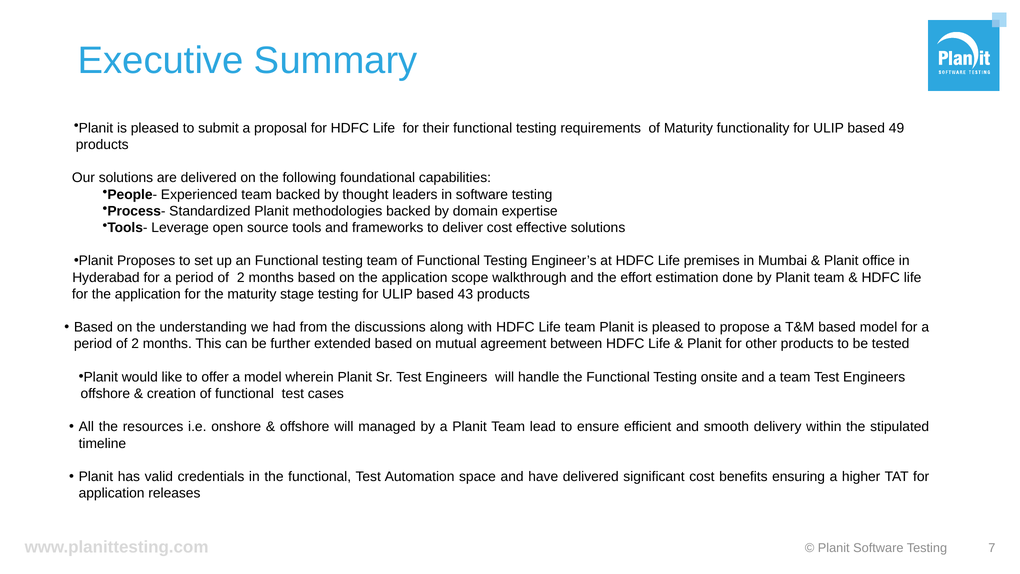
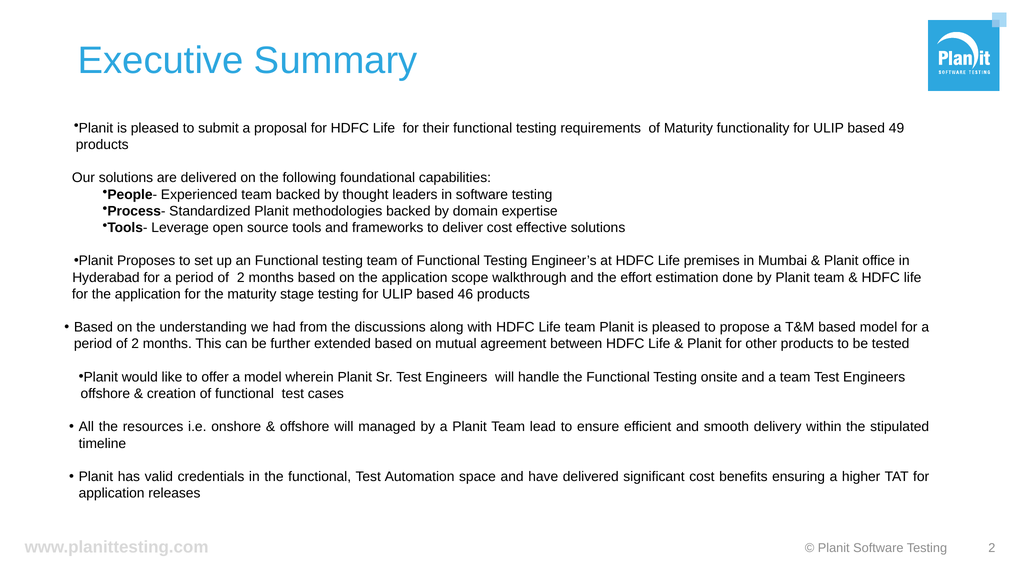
43: 43 -> 46 (465, 294)
Testing 7: 7 -> 2 (992, 548)
